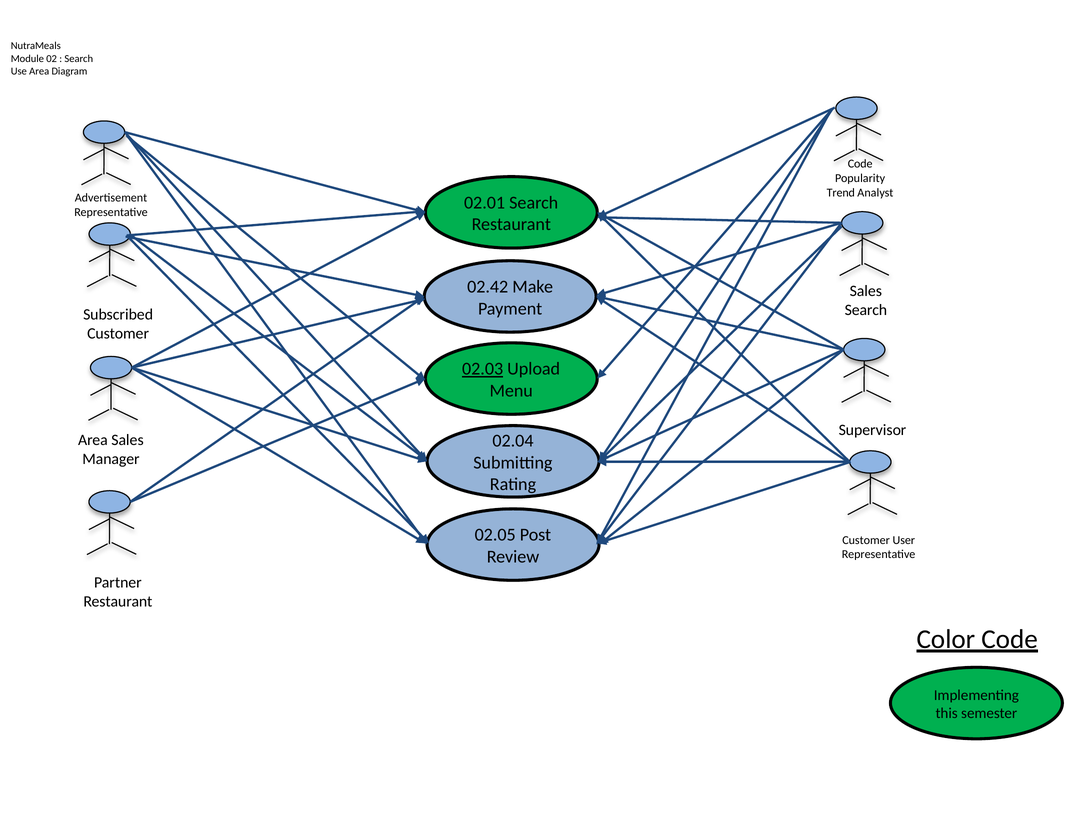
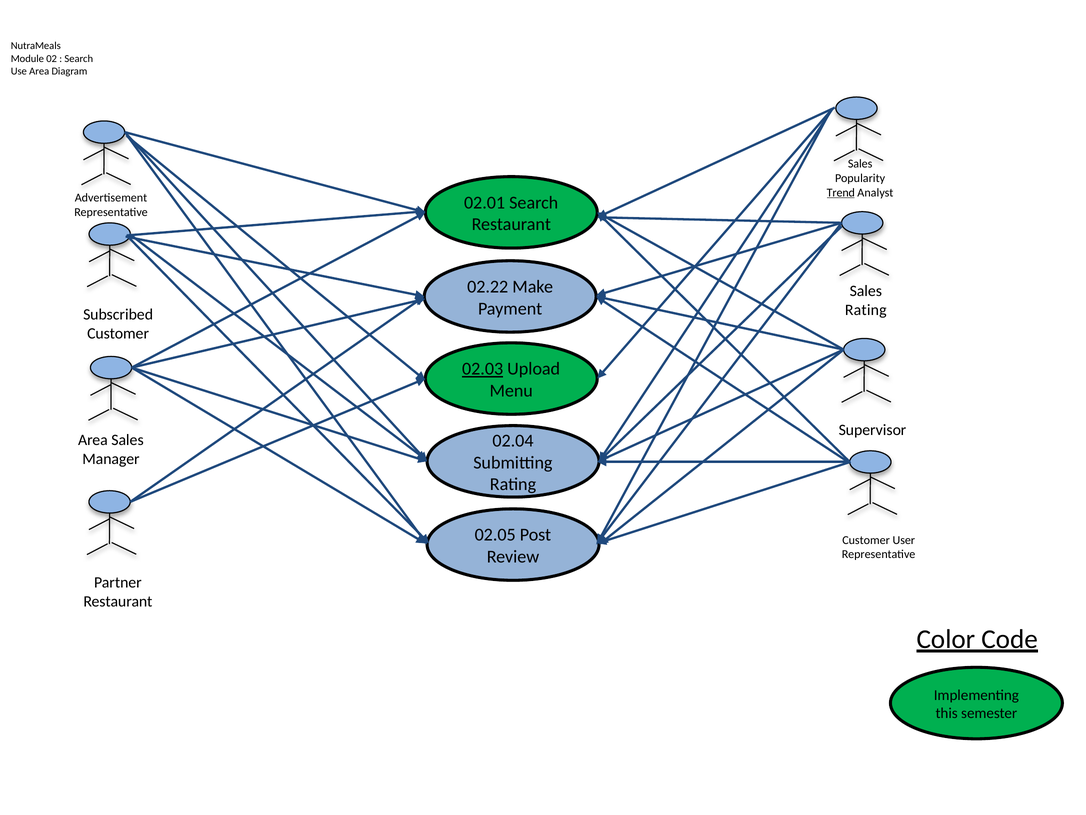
Code: Code -> Sales (860, 164)
Trend underline: none -> present (841, 193)
02.42: 02.42 -> 02.22 (488, 287)
Search: Search -> Rating (866, 310)
